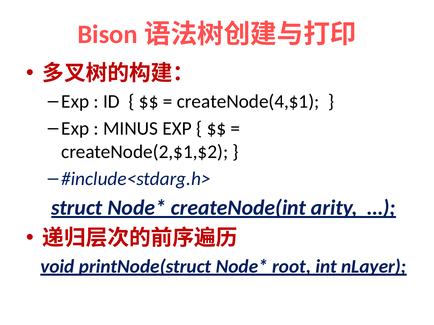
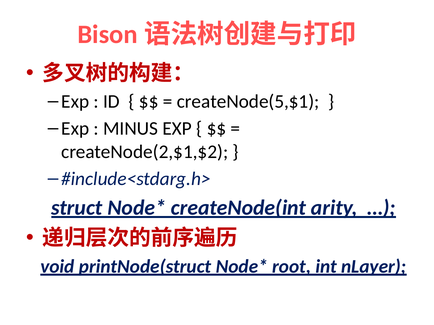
createNode(4,$1: createNode(4,$1 -> createNode(5,$1 (248, 102)
